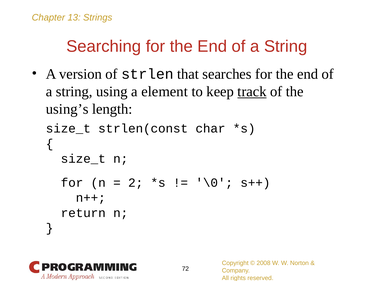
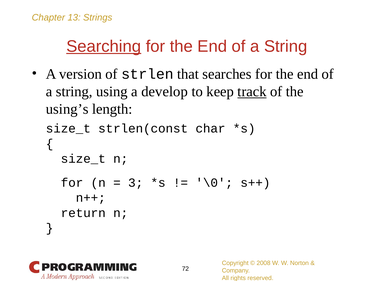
Searching underline: none -> present (104, 46)
element: element -> develop (165, 91)
2: 2 -> 3 (136, 182)
